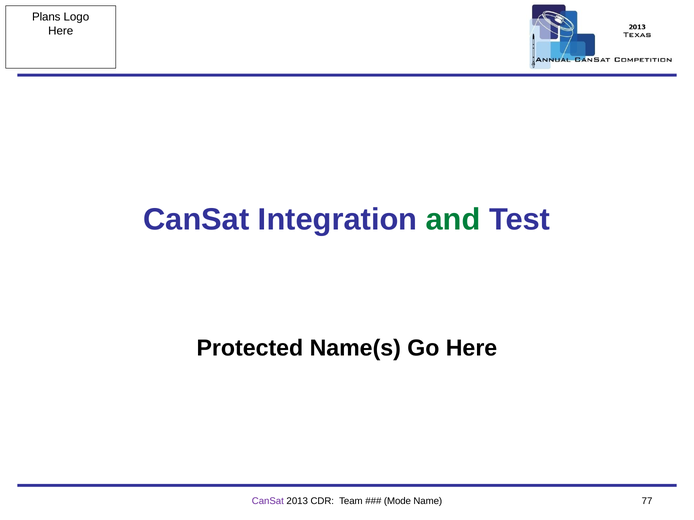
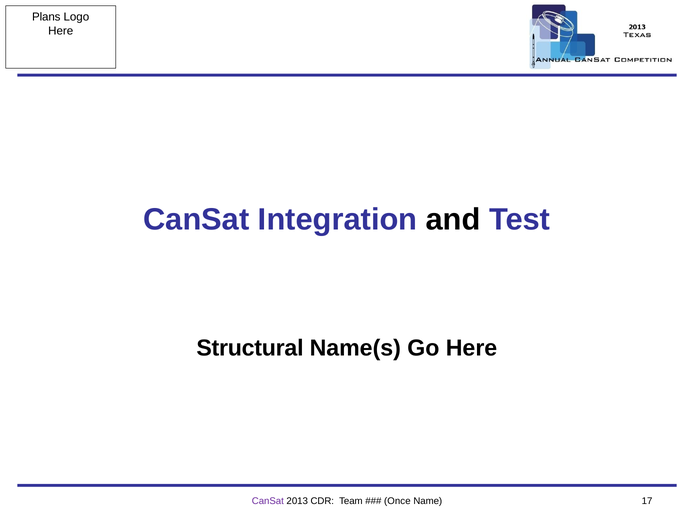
and colour: green -> black (453, 220)
Protected: Protected -> Structural (250, 349)
Mode: Mode -> Once (397, 502)
77: 77 -> 17 (647, 502)
